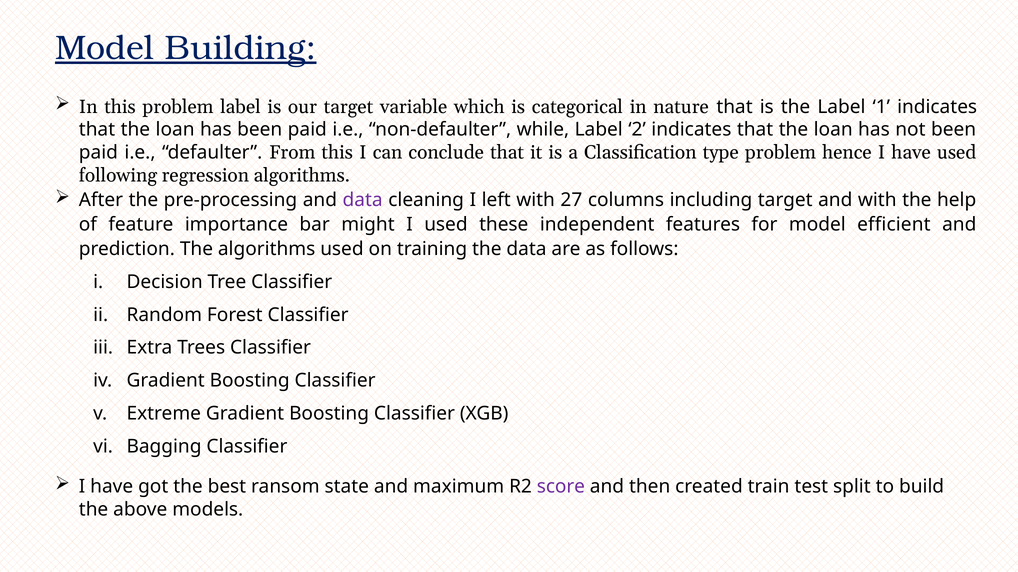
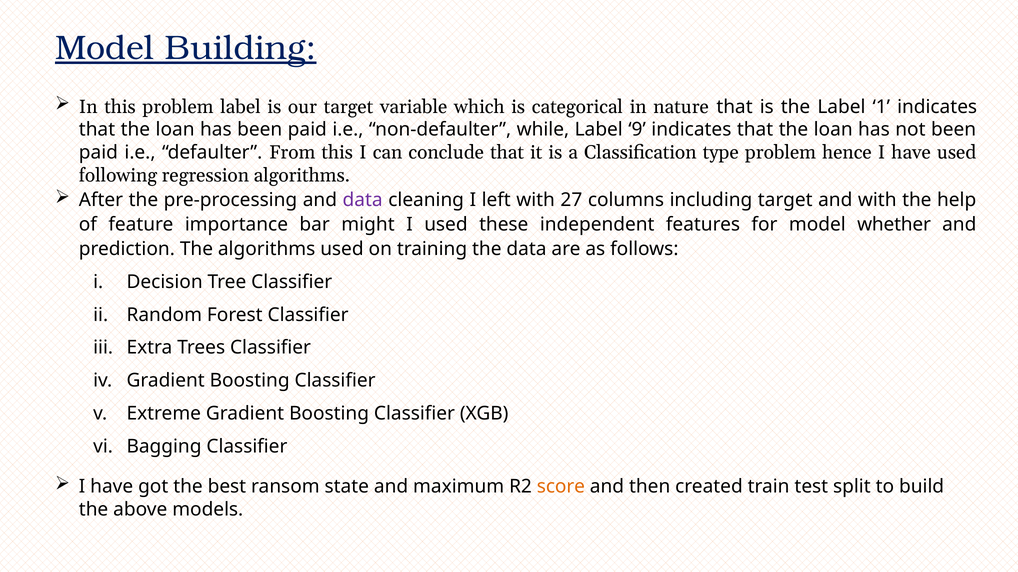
2: 2 -> 9 (637, 130)
efficient: efficient -> whether (894, 225)
score colour: purple -> orange (561, 487)
